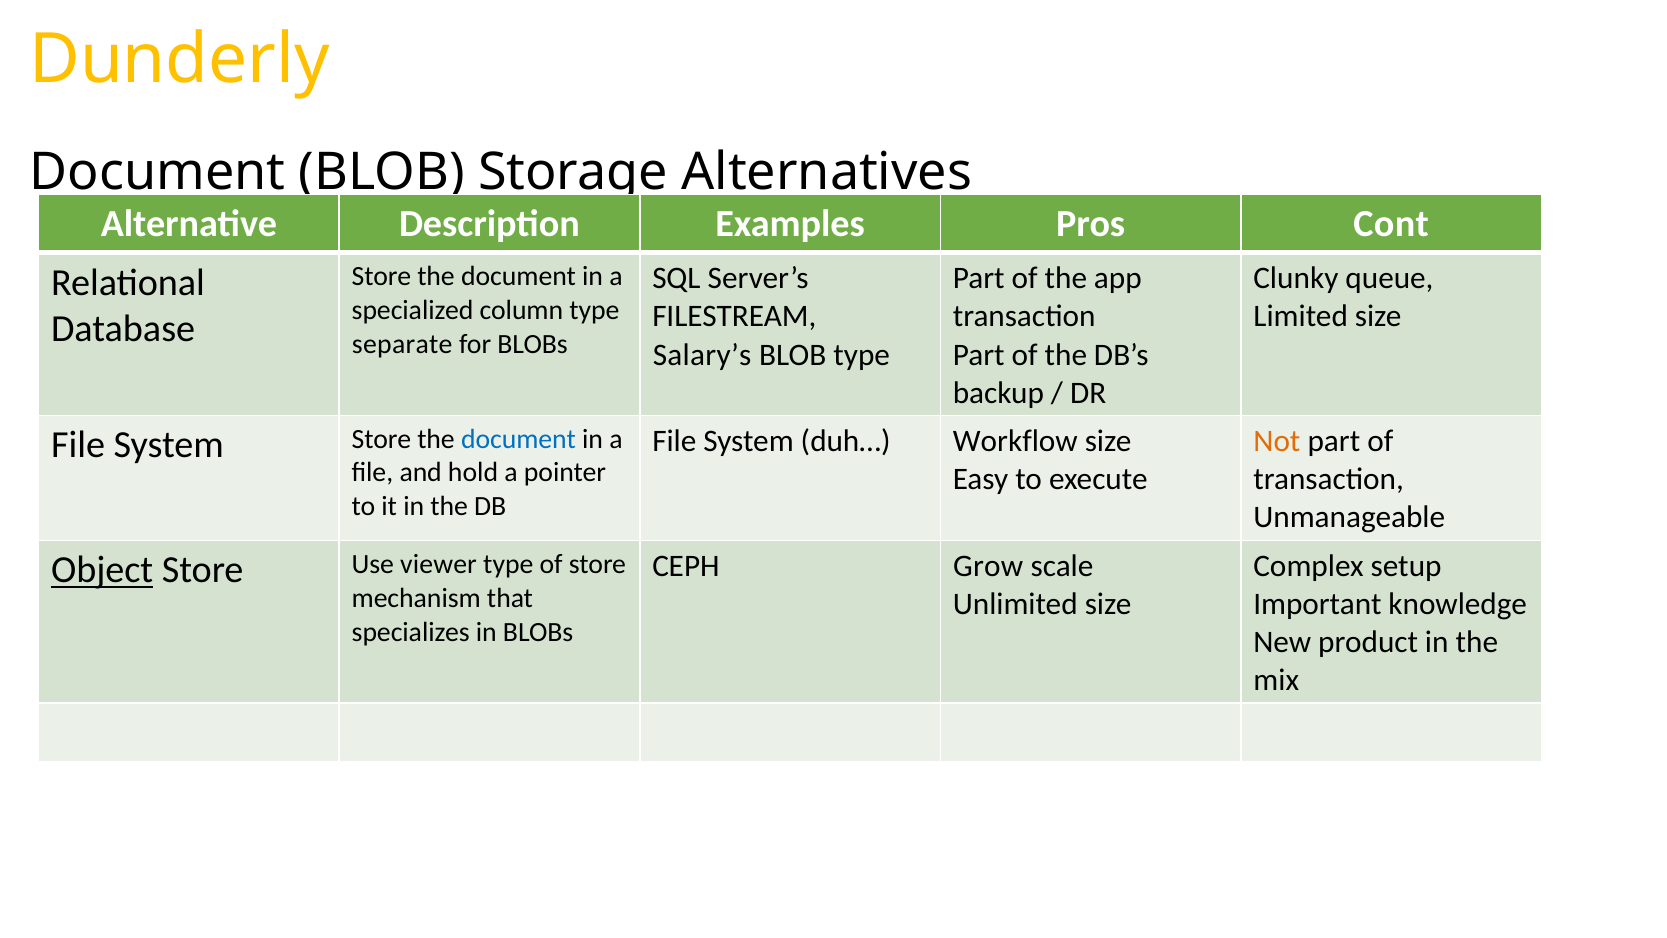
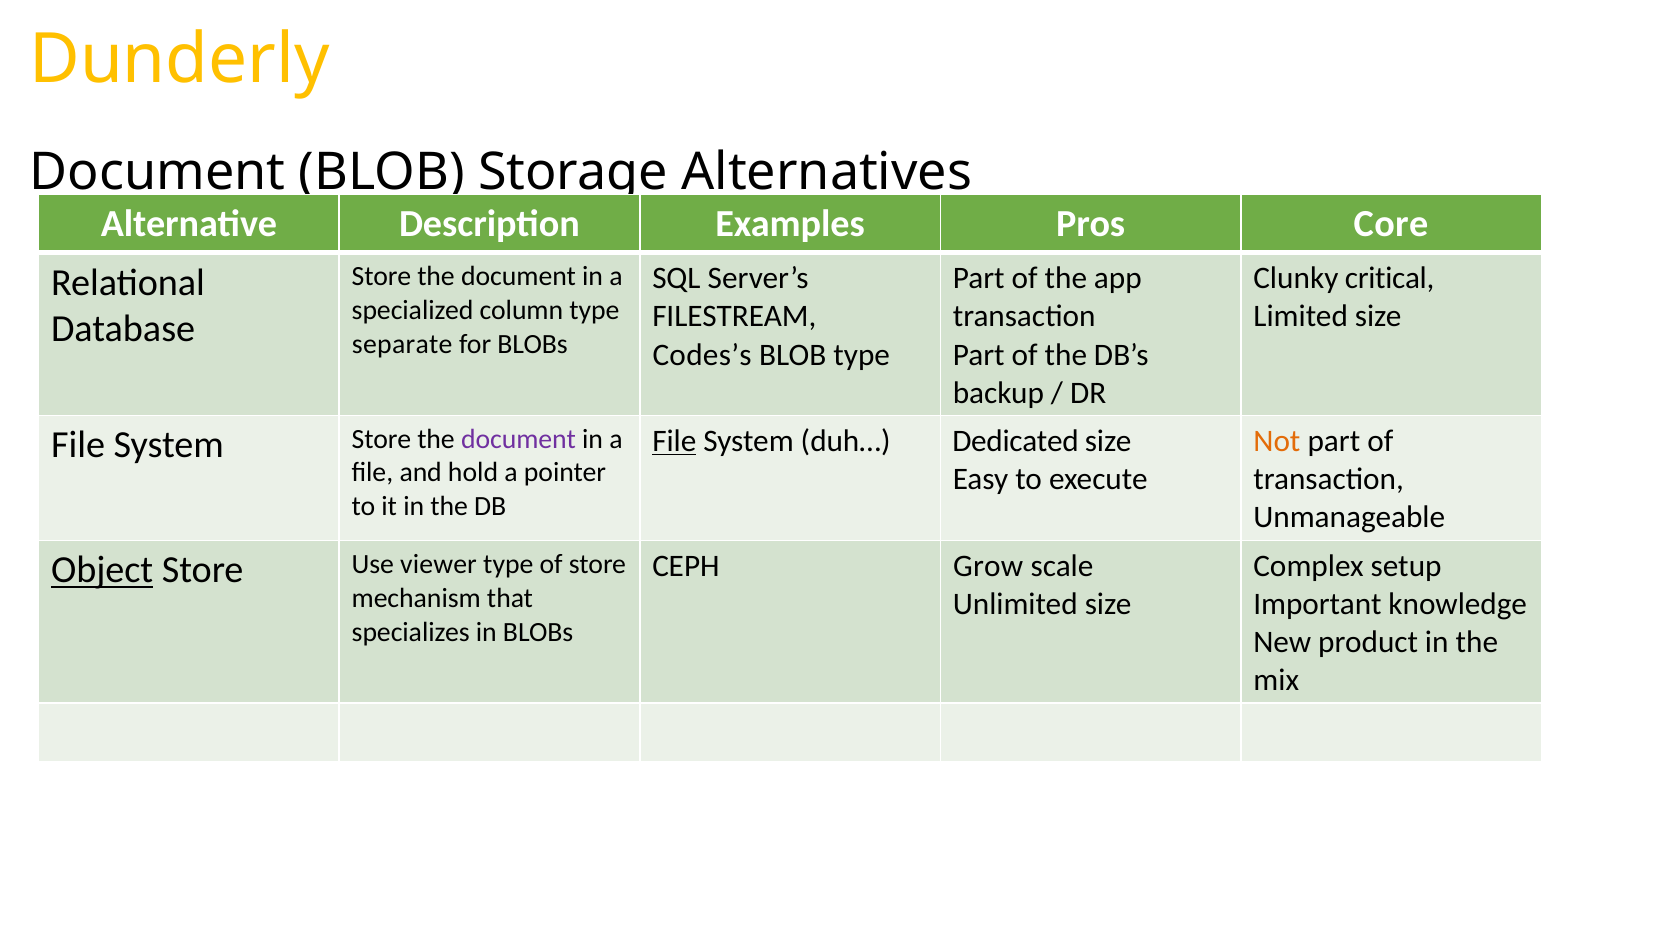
Cont: Cont -> Core (1391, 224)
queue: queue -> critical (1390, 278)
Salary’s: Salary’s -> Codes’s (702, 355)
File underline: none -> present (674, 441)
Workflow: Workflow -> Dedicated (1015, 441)
document colour: blue -> purple (519, 439)
